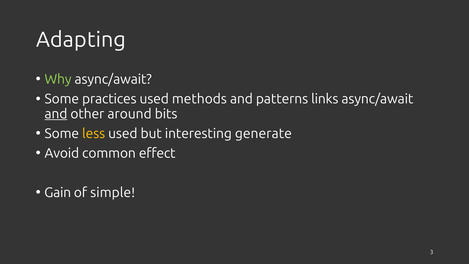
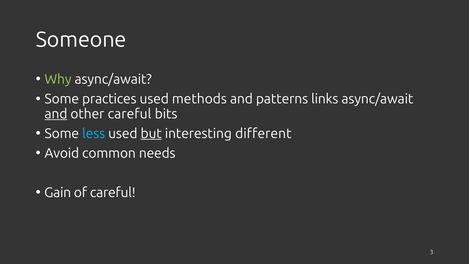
Adapting: Adapting -> Someone (81, 40)
other around: around -> careful (129, 114)
less colour: yellow -> light blue (94, 133)
but underline: none -> present (151, 133)
generate: generate -> different (263, 133)
effect: effect -> needs (157, 153)
of simple: simple -> careful (113, 192)
